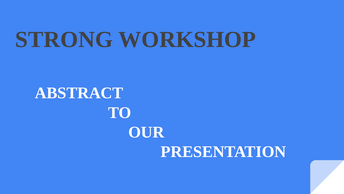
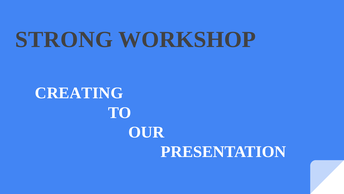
ABSTRACT: ABSTRACT -> CREATING (79, 93)
